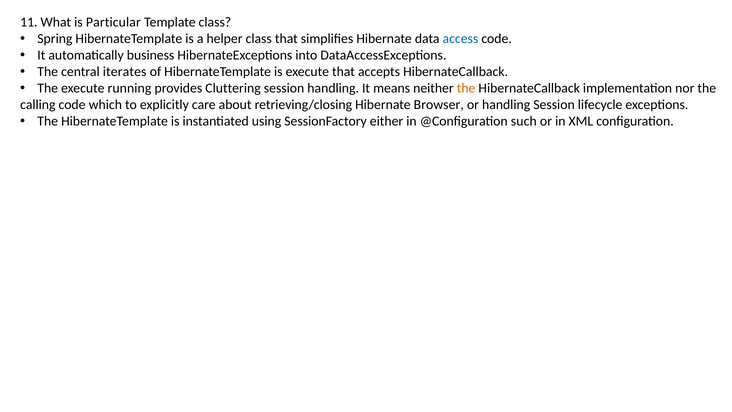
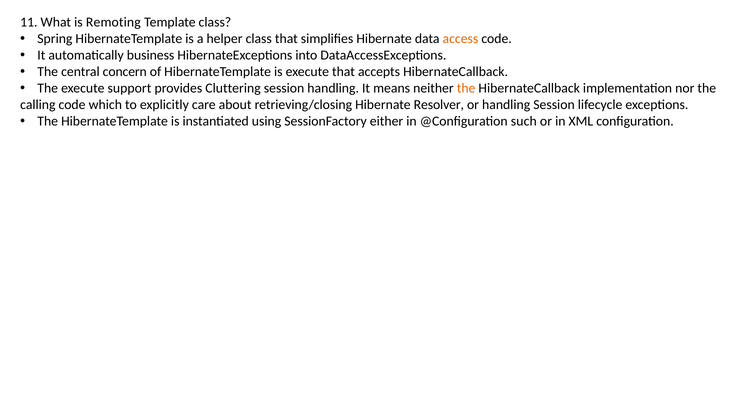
Particular: Particular -> Remoting (113, 22)
access colour: blue -> orange (460, 39)
iterates: iterates -> concern (125, 72)
running: running -> support (129, 88)
Browser: Browser -> Resolver (439, 105)
